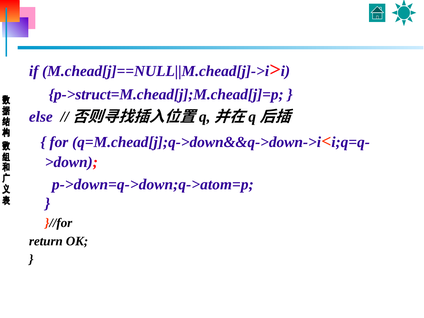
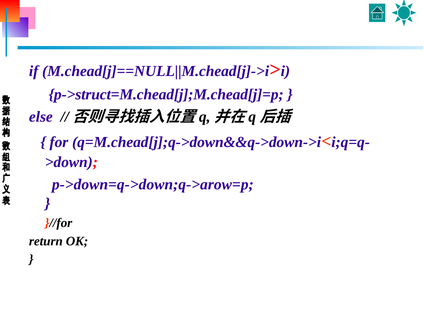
p->down=q->down;q->atom=p: p->down=q->down;q->atom=p -> p->down=q->down;q->arow=p (153, 184)
